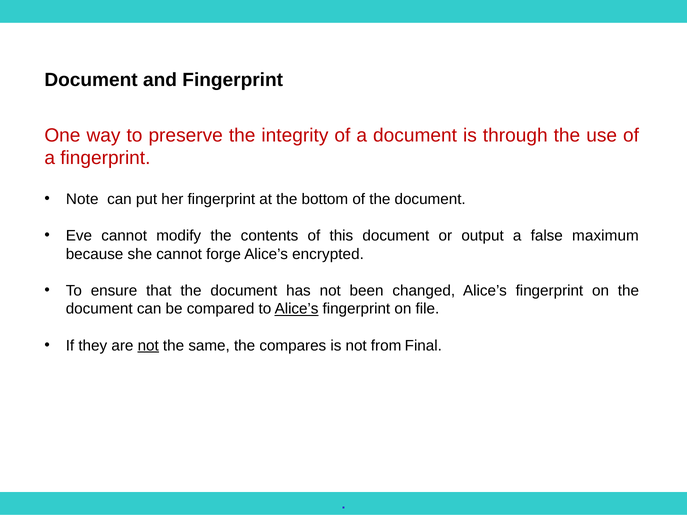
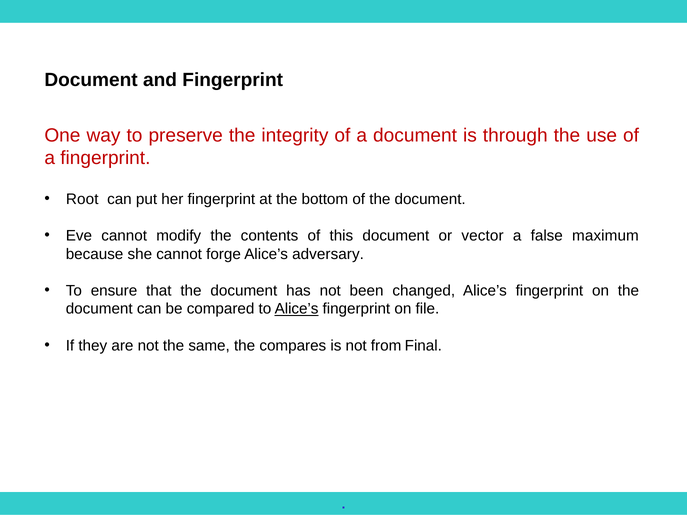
Note: Note -> Root (82, 199)
output: output -> vector (482, 236)
encrypted: encrypted -> adversary (328, 254)
not underline: present -> none (148, 346)
